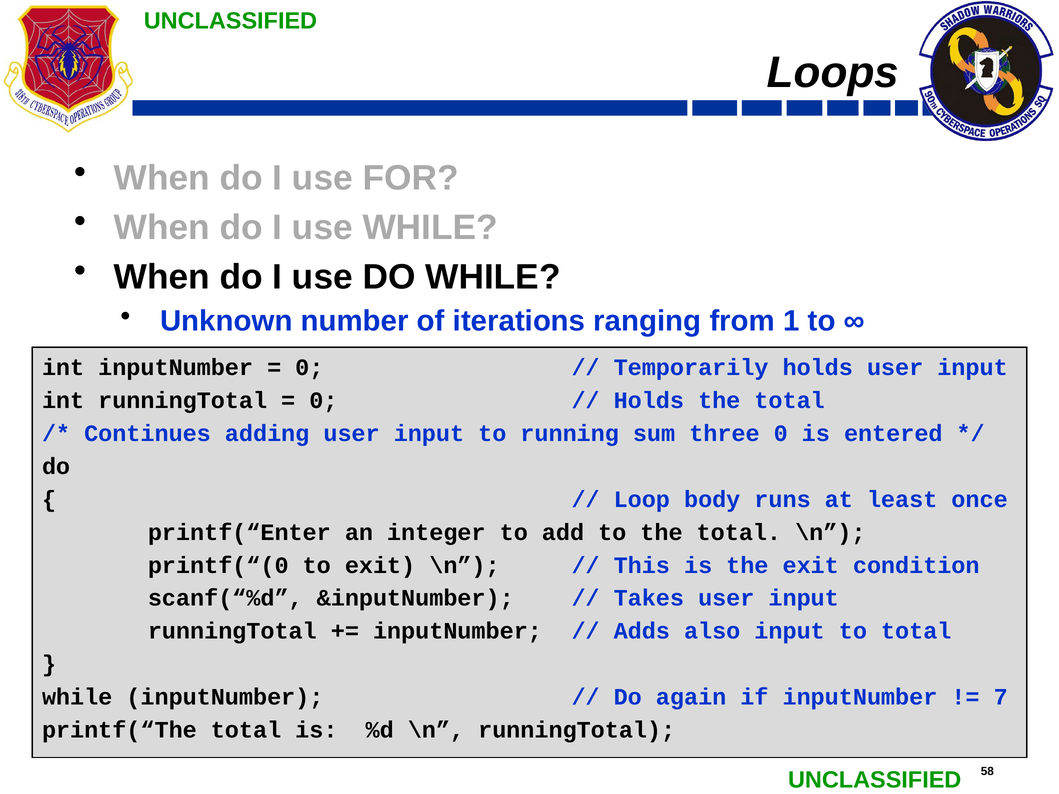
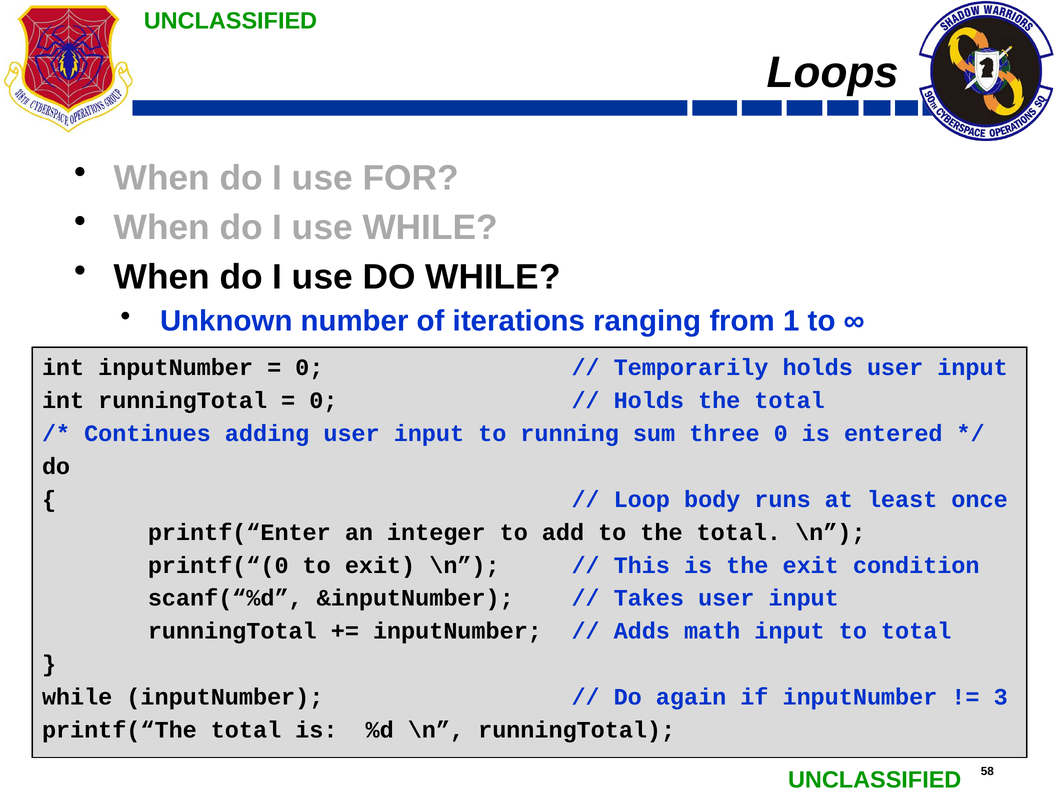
also: also -> math (712, 631)
7: 7 -> 3 (1001, 697)
